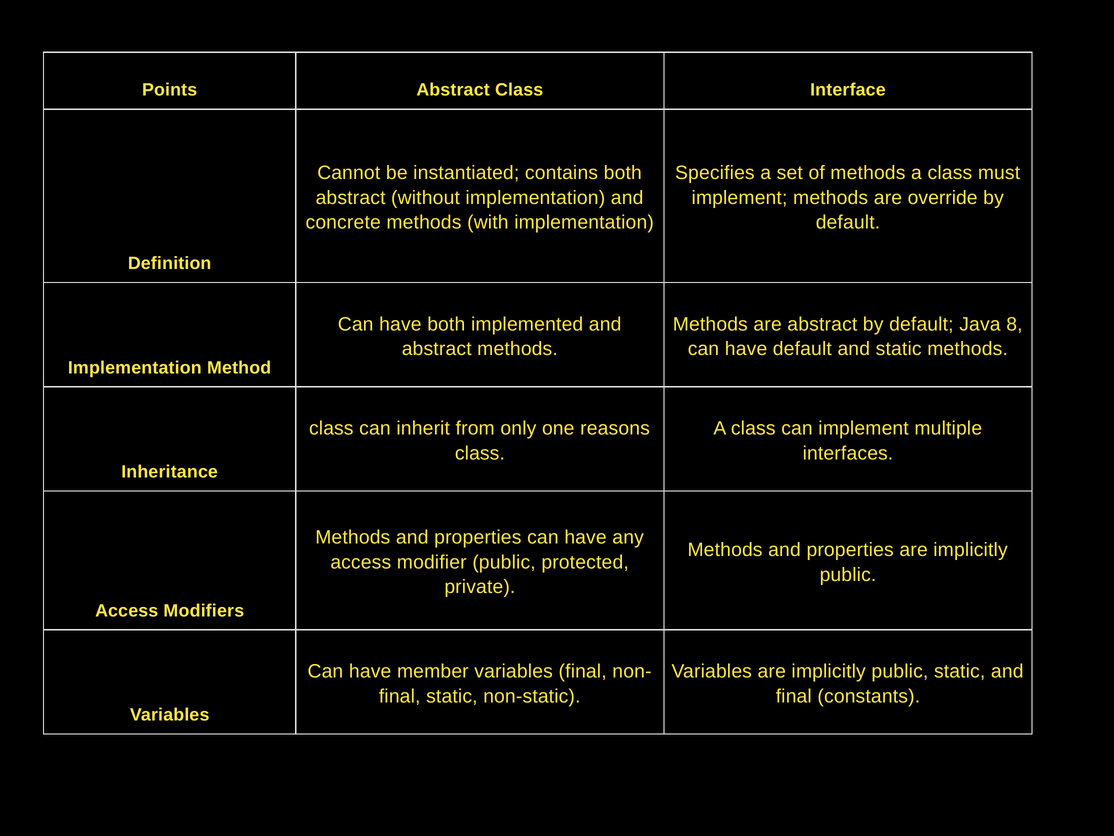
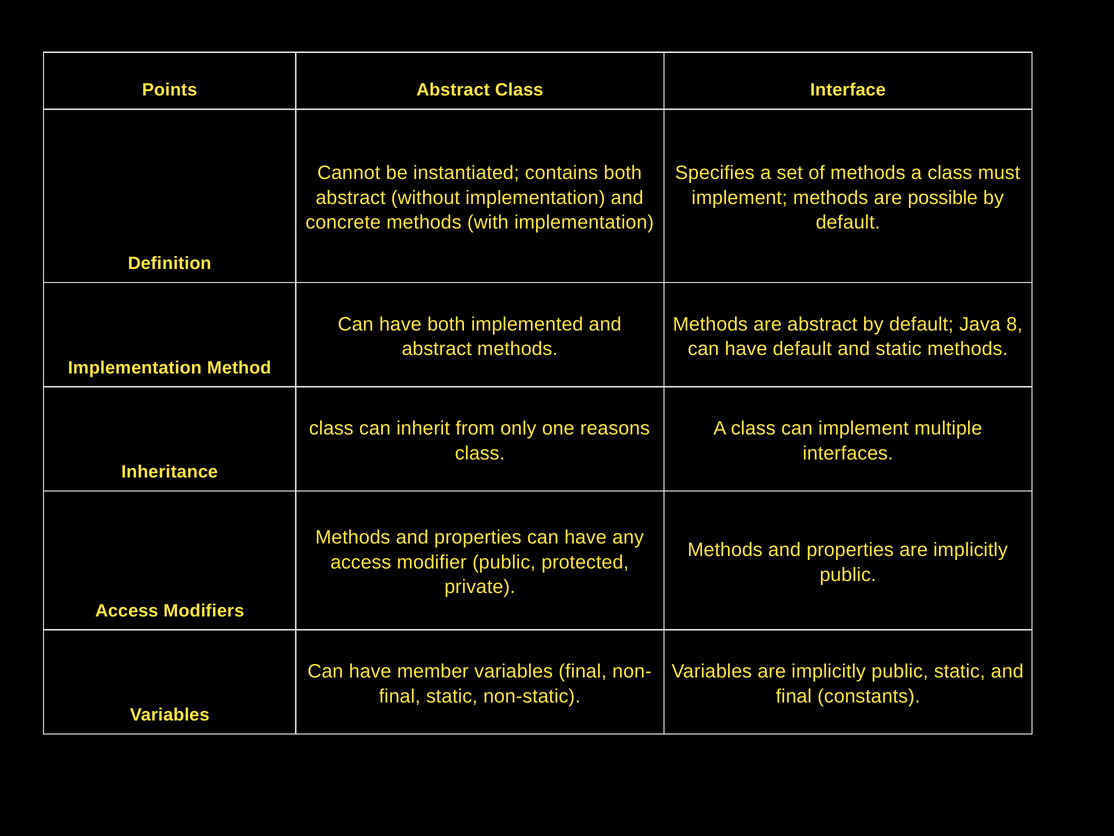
override: override -> possible (943, 198)
